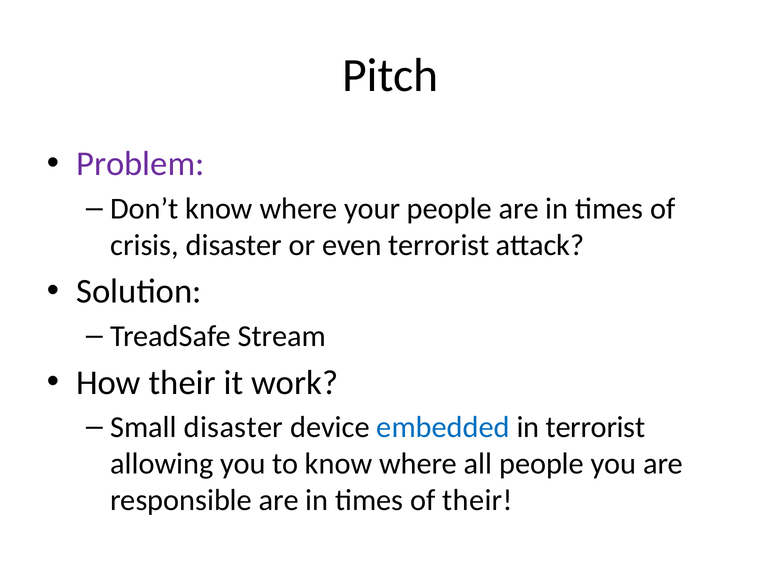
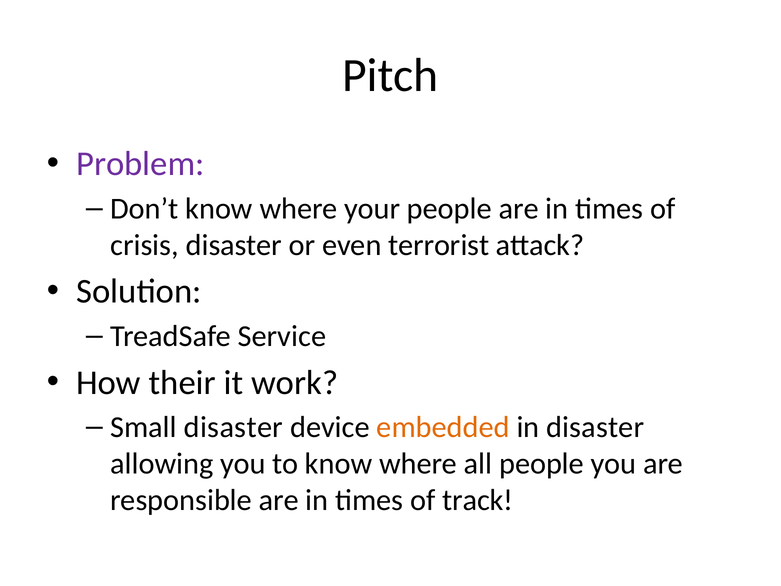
Stream: Stream -> Service (282, 336)
embedded colour: blue -> orange (443, 427)
in terrorist: terrorist -> disaster (595, 427)
of their: their -> track (478, 500)
